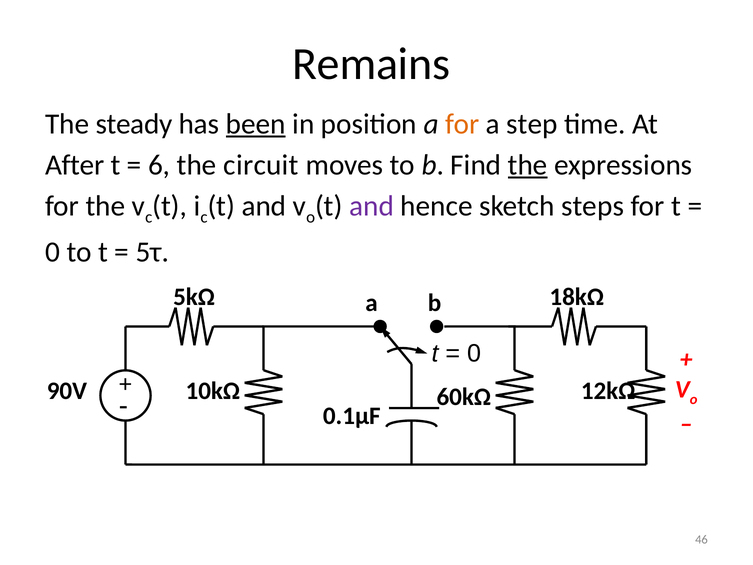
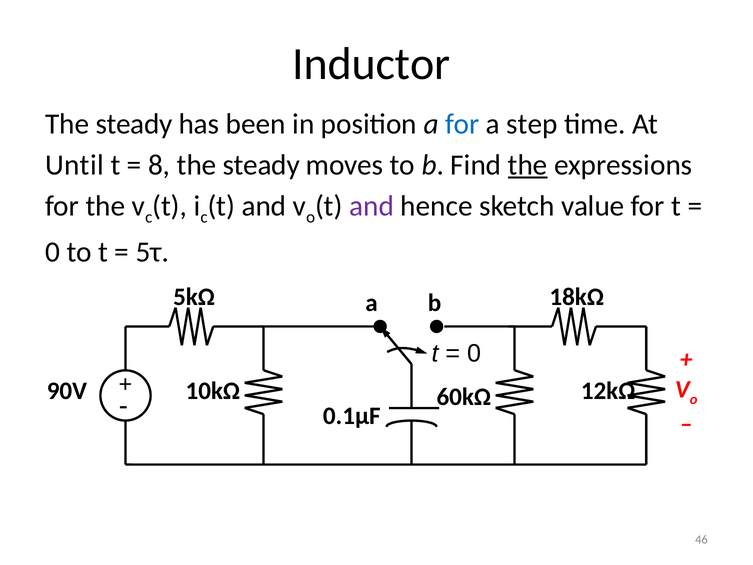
Remains: Remains -> Inductor (371, 64)
been underline: present -> none (256, 124)
for colour: orange -> blue (462, 124)
After: After -> Until (74, 165)
6: 6 -> 8 (159, 165)
circuit: circuit -> steady (261, 165)
steps: steps -> value (593, 206)
